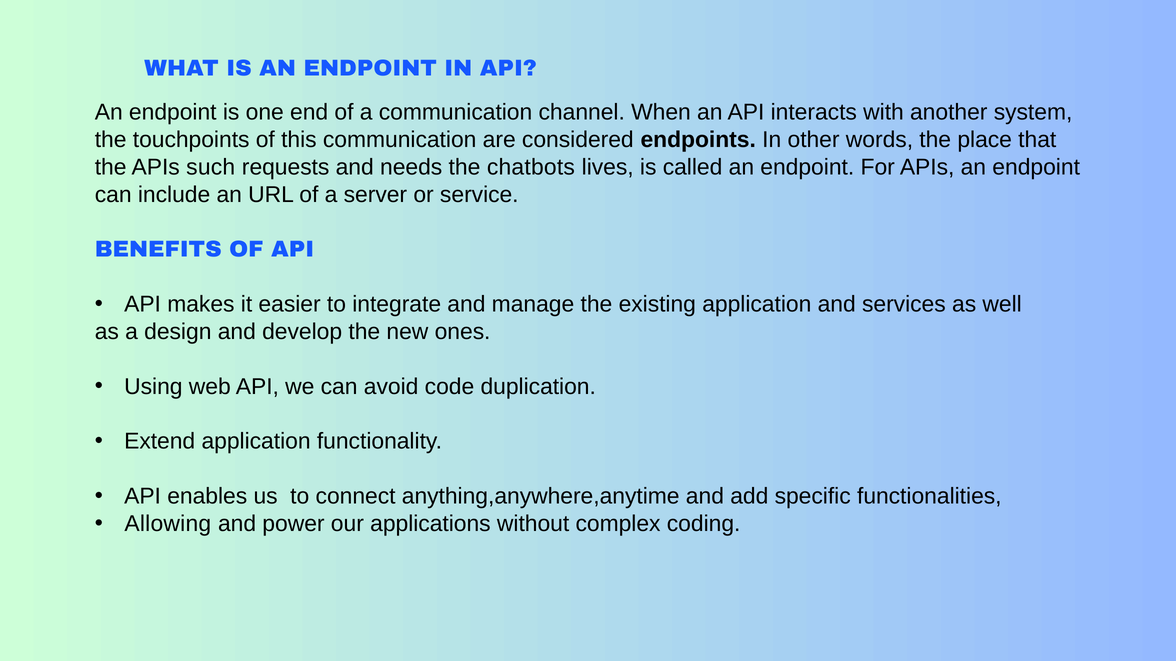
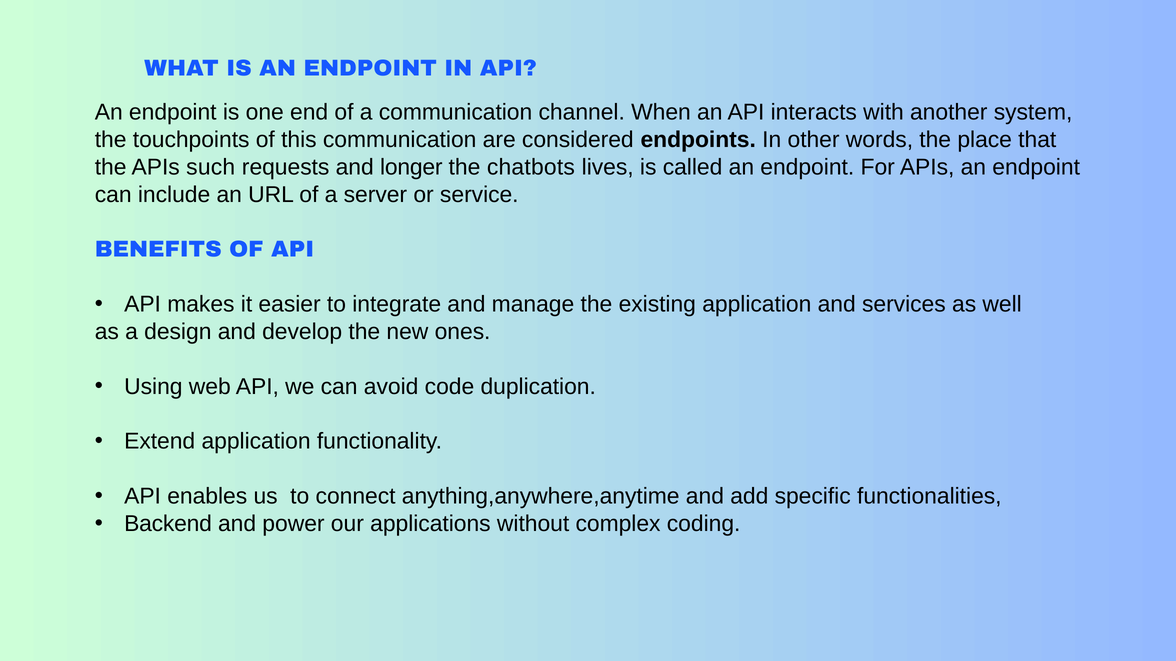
needs: needs -> longer (411, 167)
Allowing: Allowing -> Backend (168, 524)
